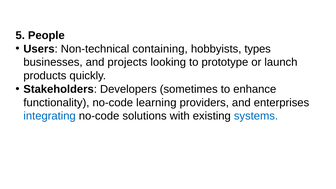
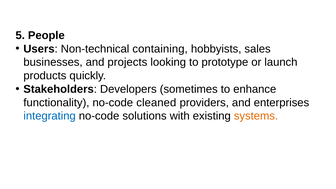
types: types -> sales (258, 49)
learning: learning -> cleaned (156, 103)
systems colour: blue -> orange (256, 116)
